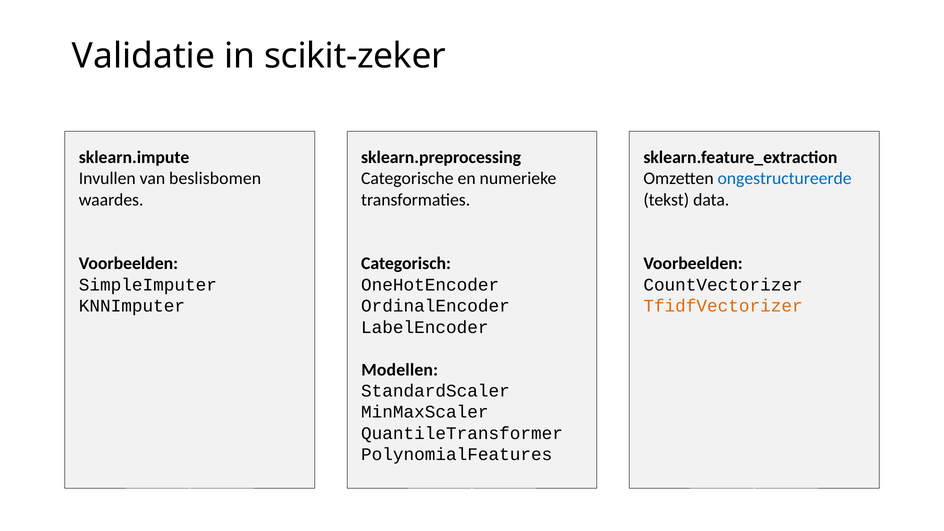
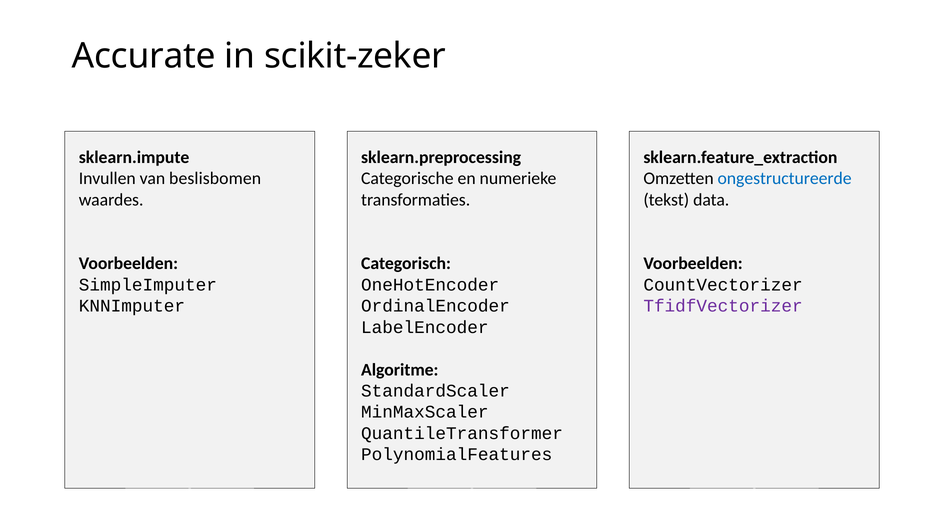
Validatie: Validatie -> Accurate (144, 56)
TfidfVectorizer colour: orange -> purple (723, 306)
Modellen: Modellen -> Algoritme (400, 370)
